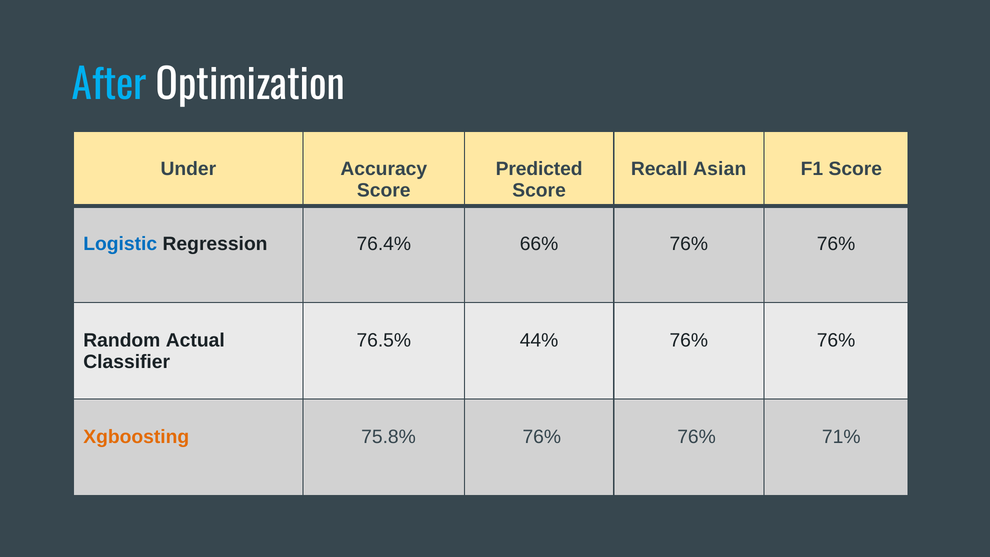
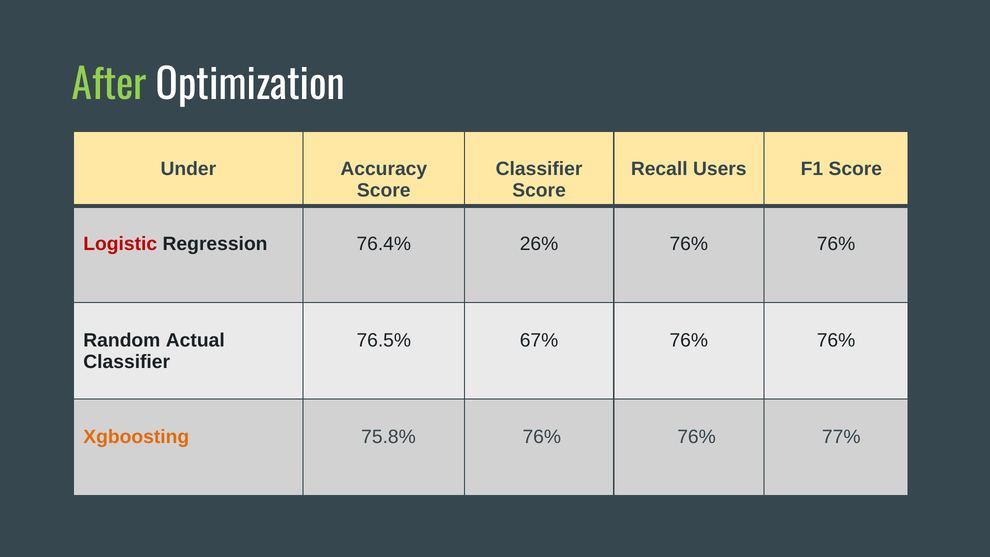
After colour: light blue -> light green (109, 86)
Predicted: Predicted -> Classifier (539, 169)
Asian: Asian -> Users (720, 169)
Logistic colour: blue -> red (120, 244)
66%: 66% -> 26% (539, 244)
44%: 44% -> 67% (539, 340)
71%: 71% -> 77% (841, 437)
